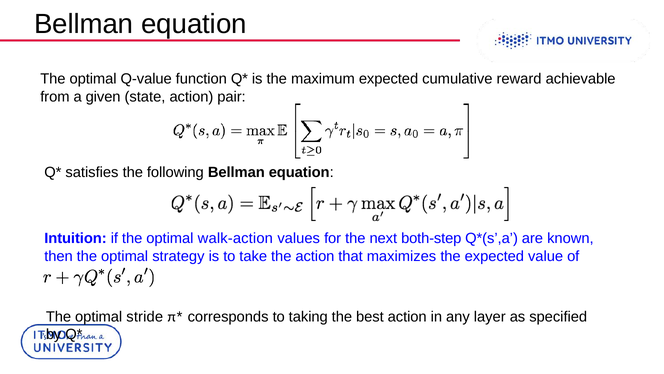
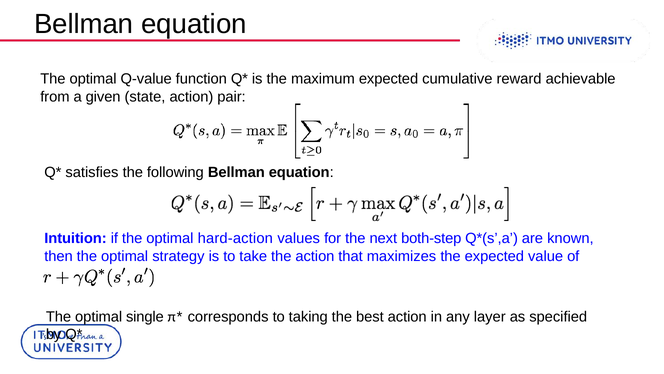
walk-action: walk-action -> hard-action (235, 238)
stride: stride -> single (145, 316)
